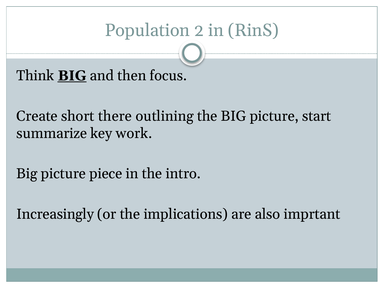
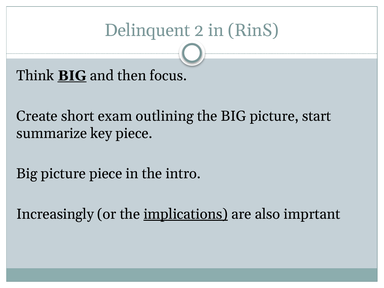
Population: Population -> Delinquent (147, 30)
there: there -> exam (115, 116)
key work: work -> piece (134, 133)
implications underline: none -> present (186, 214)
